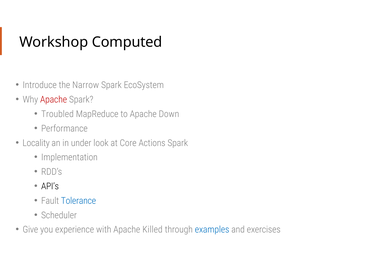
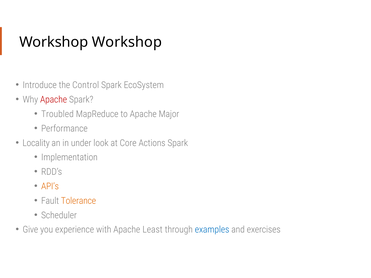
Workshop Computed: Computed -> Workshop (127, 42)
Narrow: Narrow -> Control (86, 85)
Down: Down -> Major (169, 114)
API’s colour: black -> orange (50, 186)
Tolerance colour: blue -> orange (78, 201)
Killed: Killed -> Least (152, 230)
